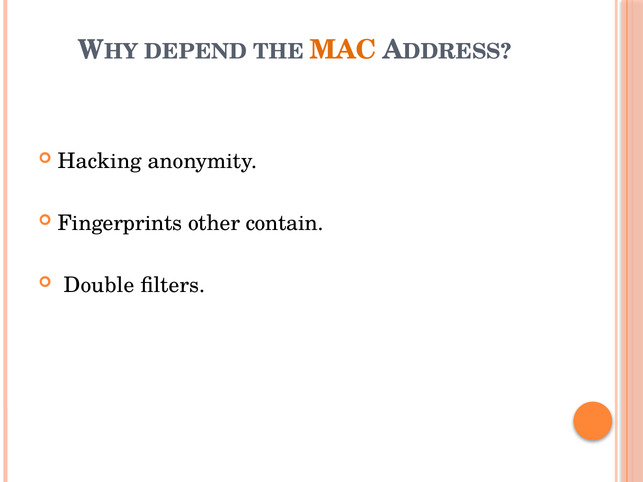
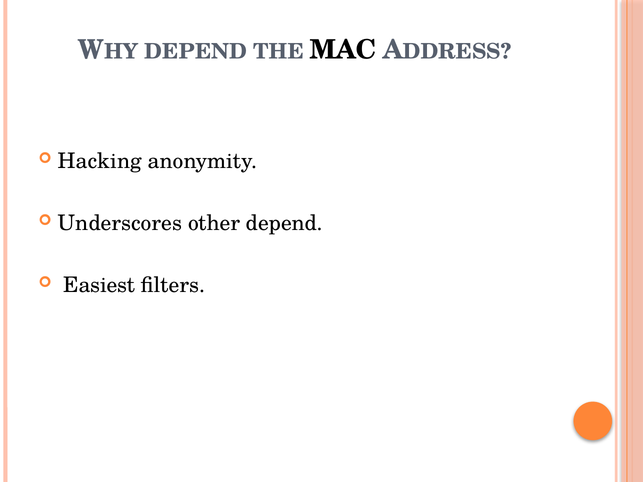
MAC colour: orange -> black (343, 50)
Fingerprints: Fingerprints -> Underscores (120, 223)
other contain: contain -> depend (284, 223)
Double: Double -> Easiest (99, 285)
